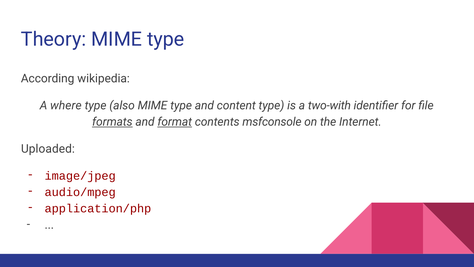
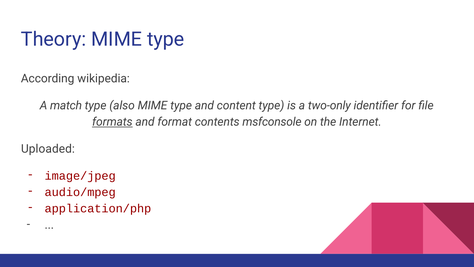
where: where -> match (66, 105)
two-with: two-with -> two-only (329, 105)
format underline: present -> none (175, 122)
